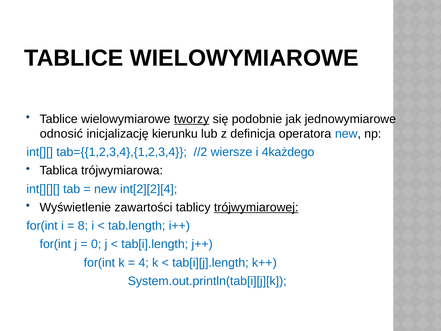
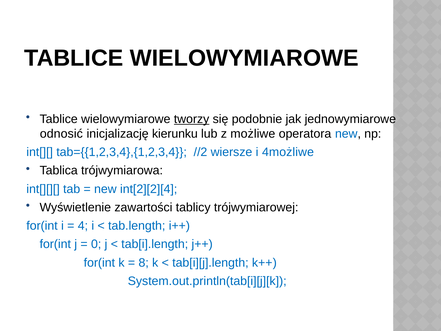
definicja: definicja -> możliwe (253, 134)
4każdego: 4każdego -> 4możliwe (288, 152)
trójwymiarowej underline: present -> none (256, 207)
8: 8 -> 4 (83, 226)
4: 4 -> 8 (144, 262)
